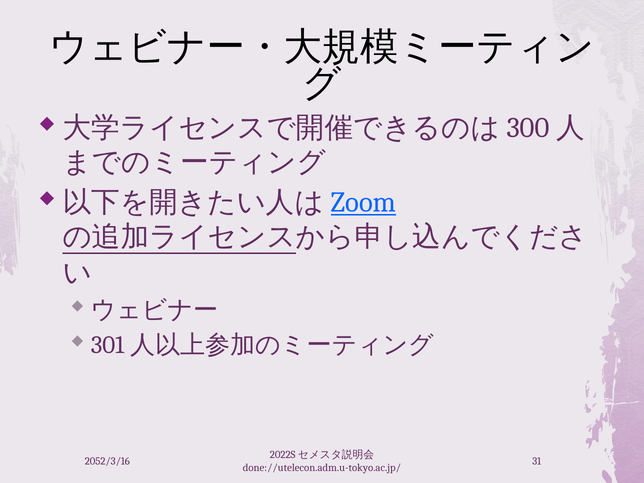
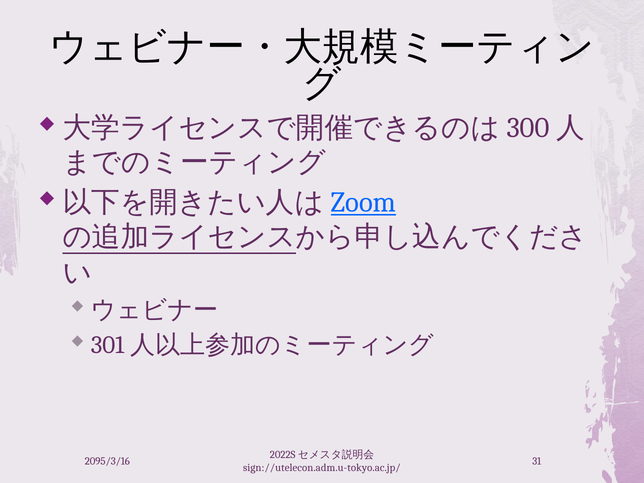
2052/3/16: 2052/3/16 -> 2095/3/16 (107, 461)
done://utelecon.adm.u-tokyo.ac.jp/: done://utelecon.adm.u-tokyo.ac.jp/ -> sign://utelecon.adm.u-tokyo.ac.jp/ (322, 468)
